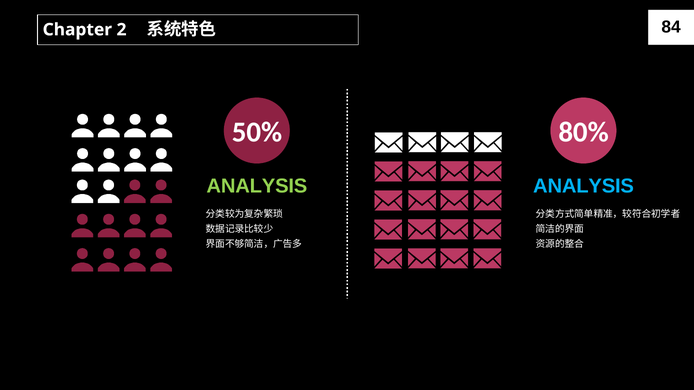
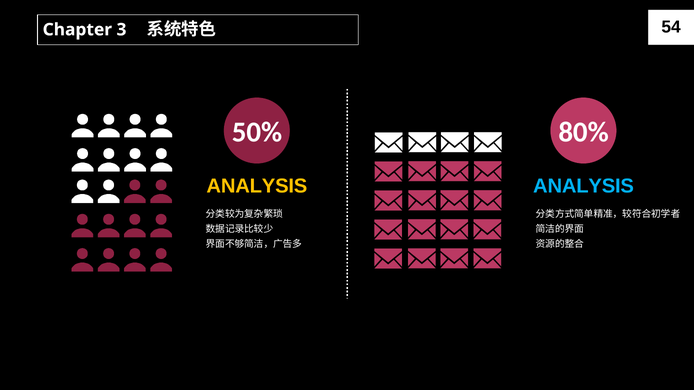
2: 2 -> 3 (122, 30)
84: 84 -> 54 (671, 27)
ANALYSIS colour: light green -> yellow (257, 186)
